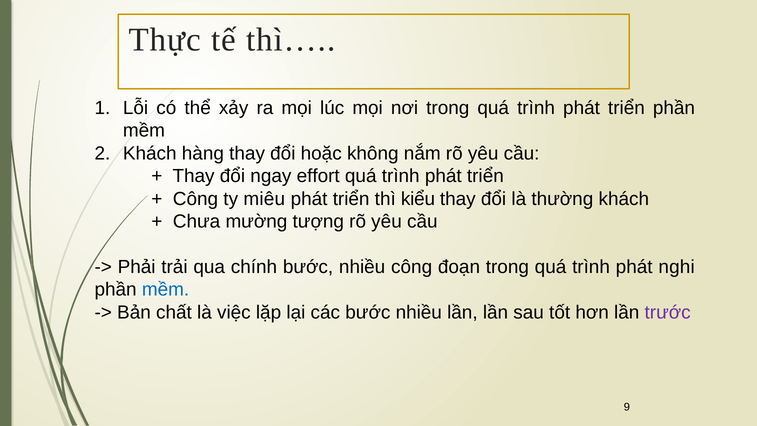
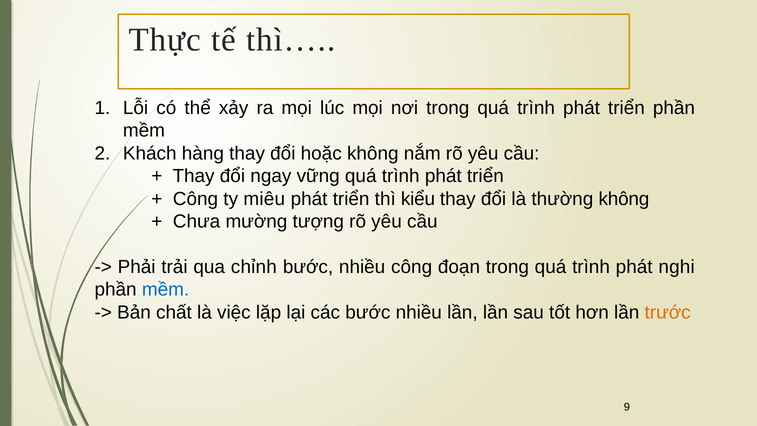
effort: effort -> vững (318, 176)
thường khách: khách -> không (624, 199)
chính: chính -> chỉnh (254, 267)
trước colour: purple -> orange (668, 312)
